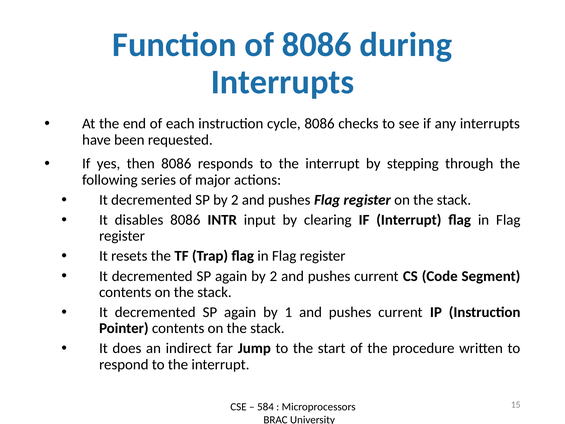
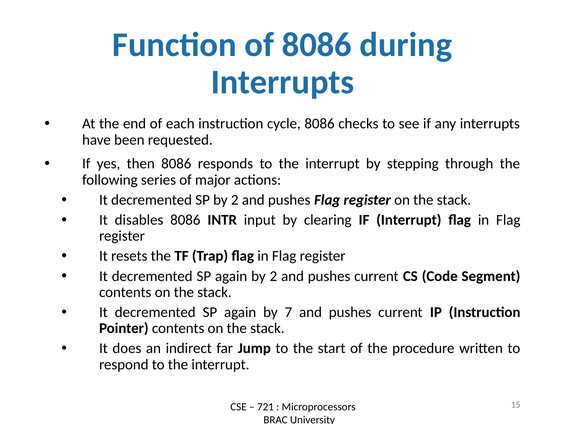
1: 1 -> 7 (288, 312)
584: 584 -> 721 (265, 407)
